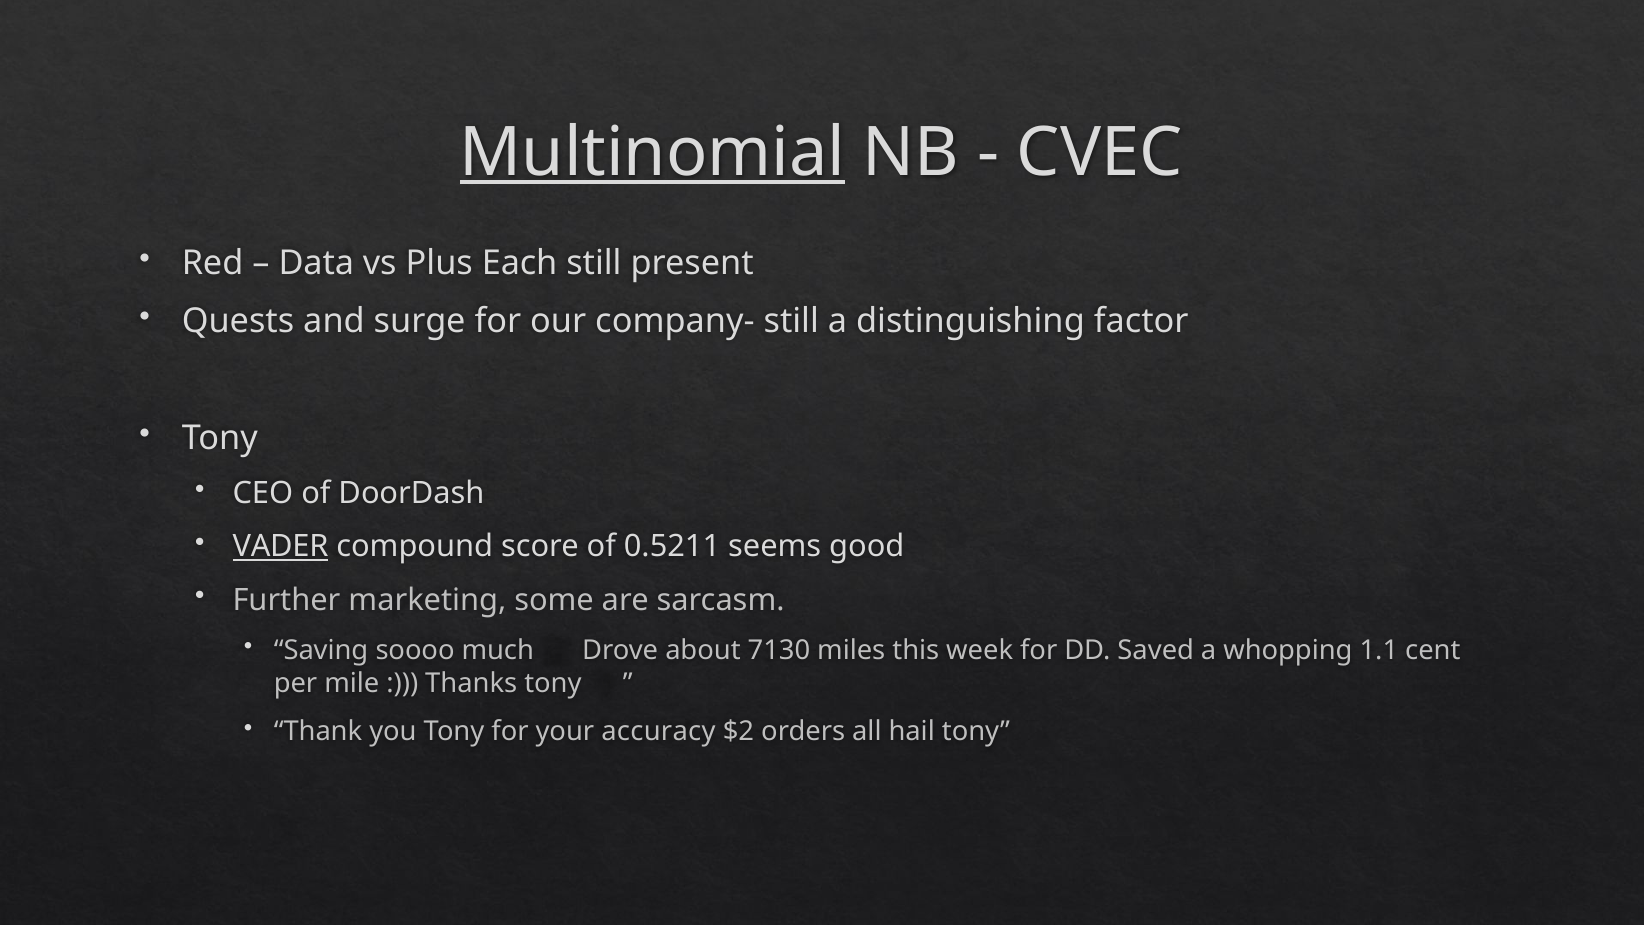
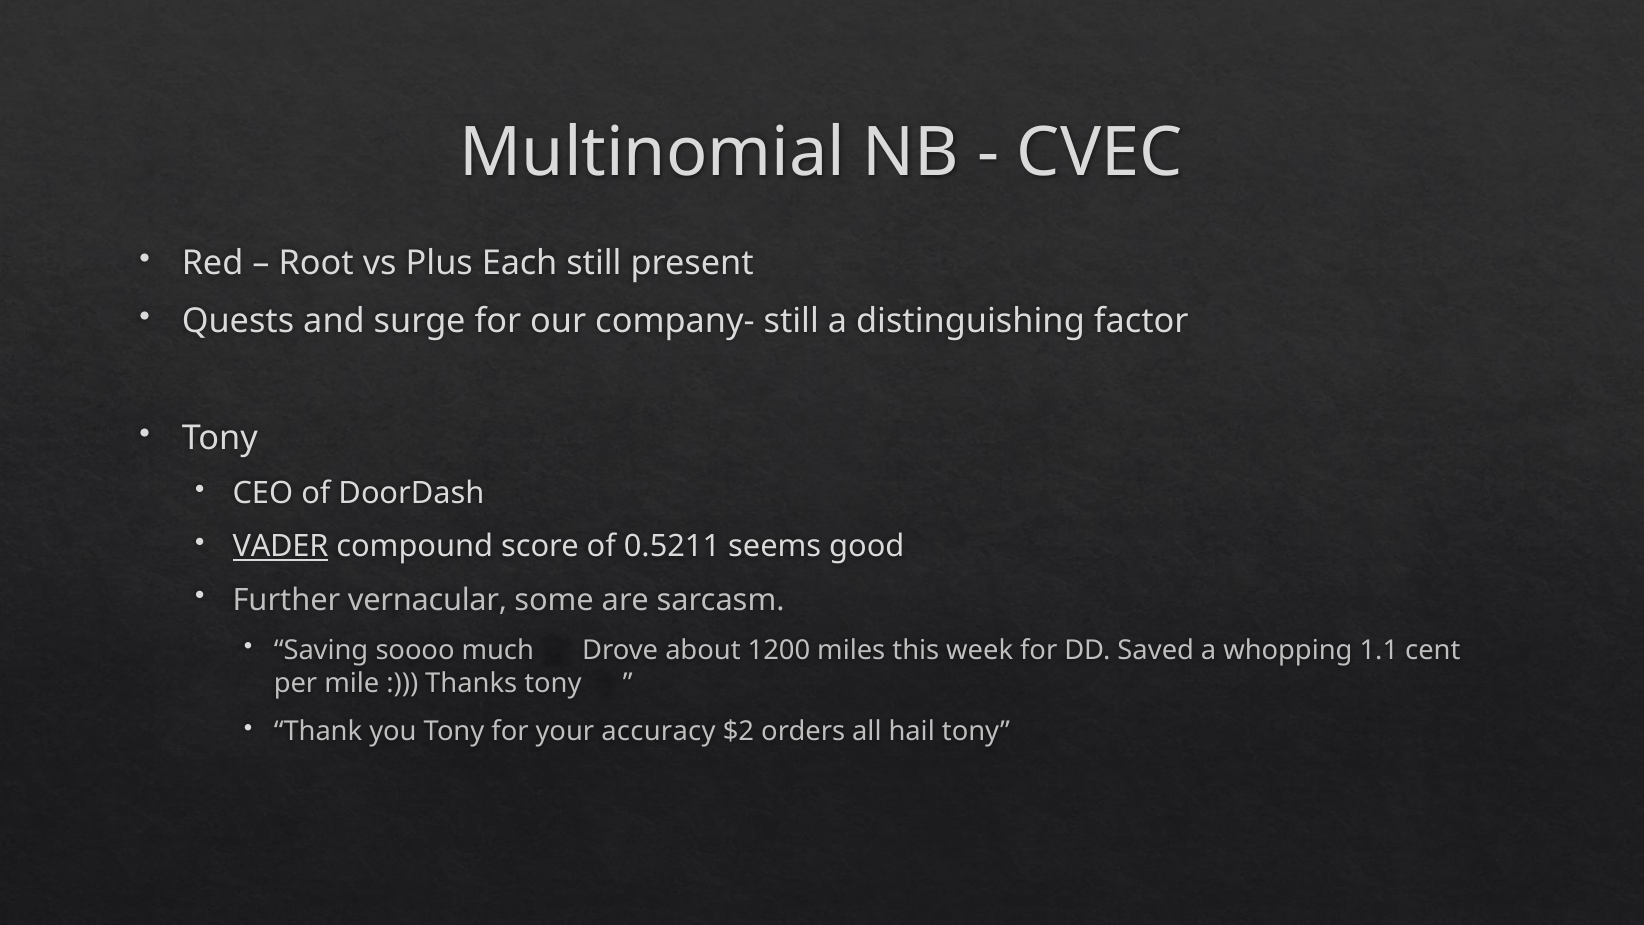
Multinomial underline: present -> none (652, 152)
Data: Data -> Root (316, 263)
marketing: marketing -> vernacular (428, 600)
7130: 7130 -> 1200 (779, 650)
